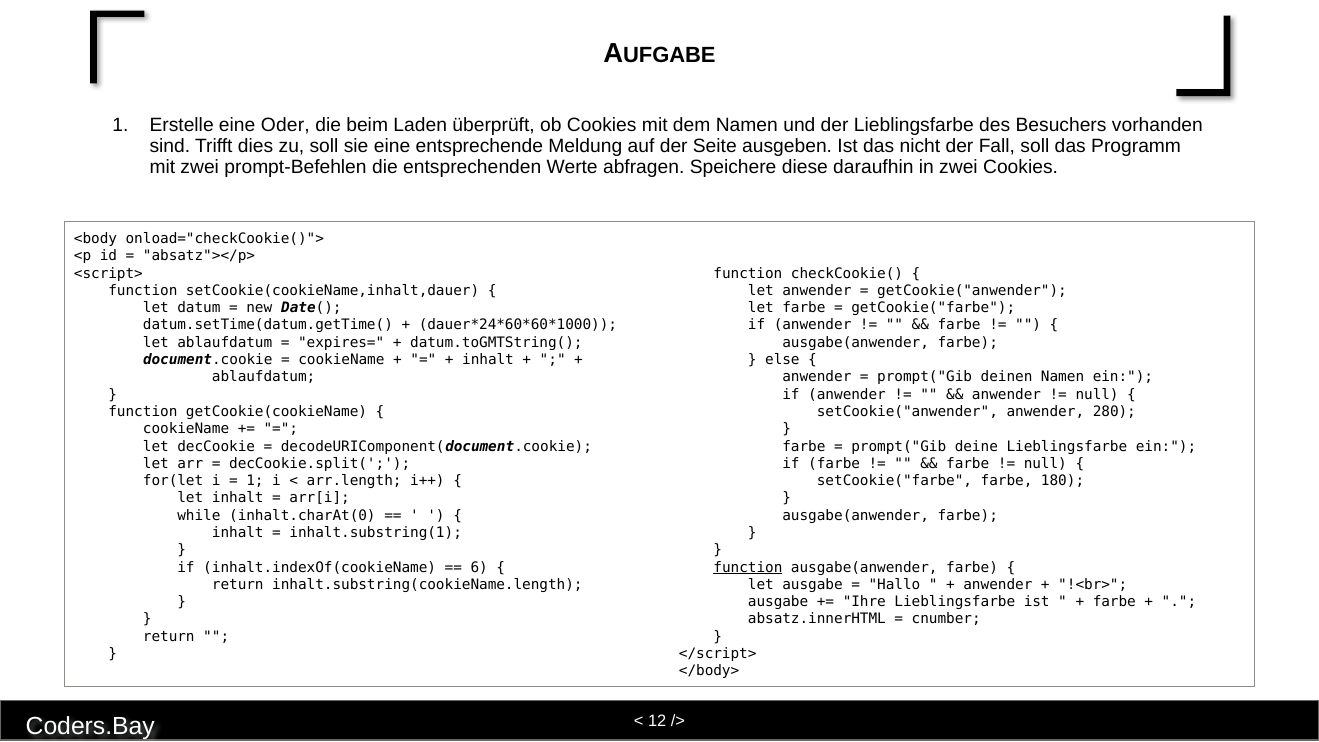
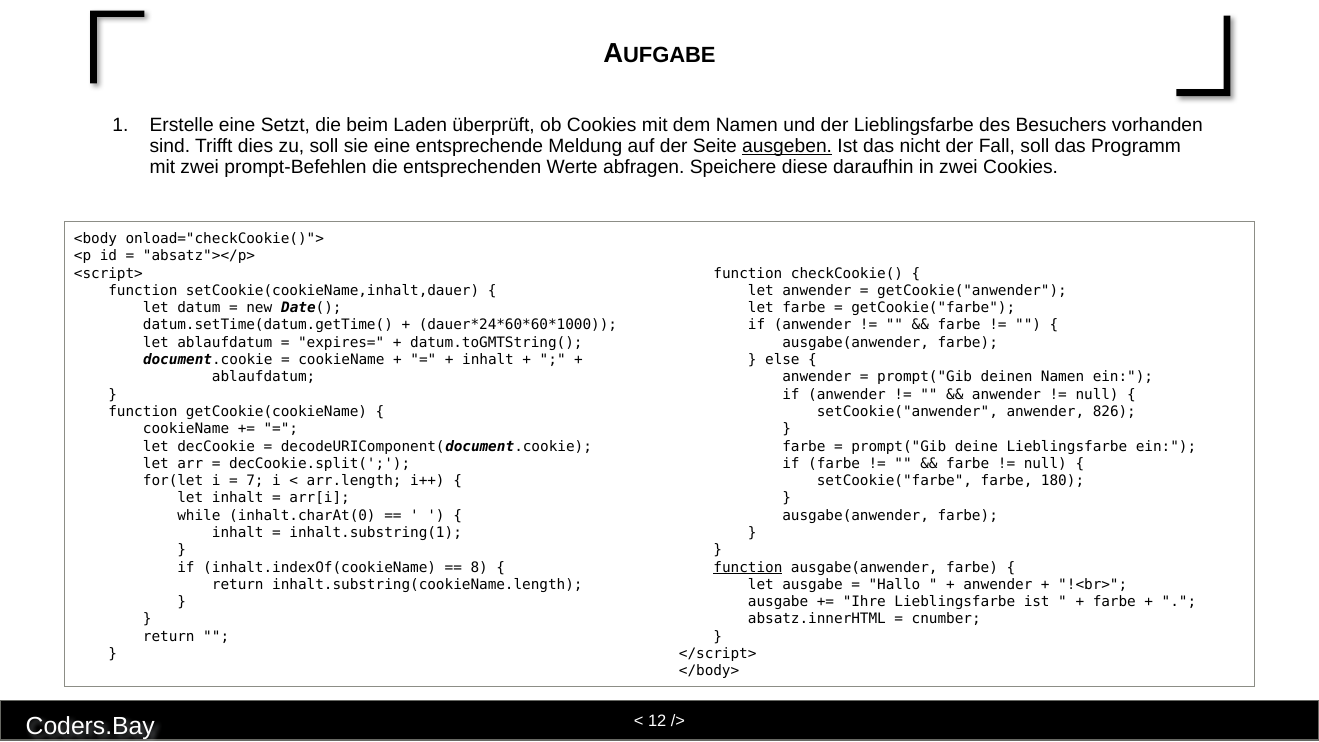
Oder: Oder -> Setzt (285, 125)
ausgeben underline: none -> present (787, 146)
280: 280 -> 826 (1114, 412)
1: 1 -> 7 (255, 481)
6: 6 -> 8 (479, 567)
